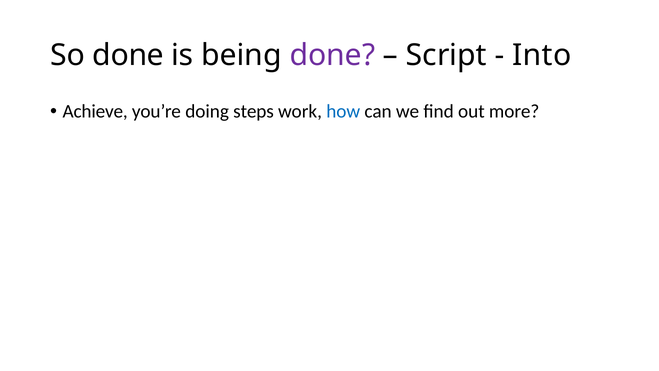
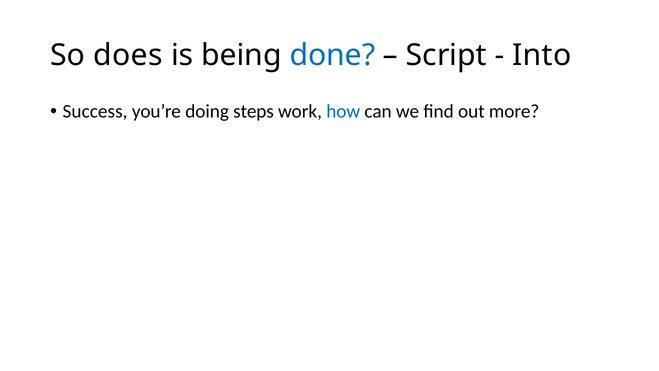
So done: done -> does (128, 55)
done colour: purple -> blue (332, 55)
Achieve: Achieve -> Success (95, 111)
